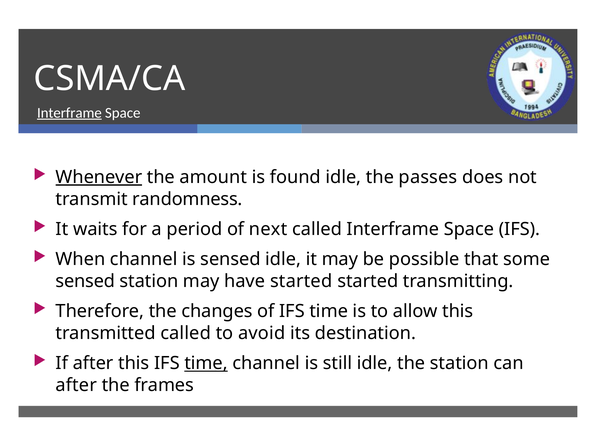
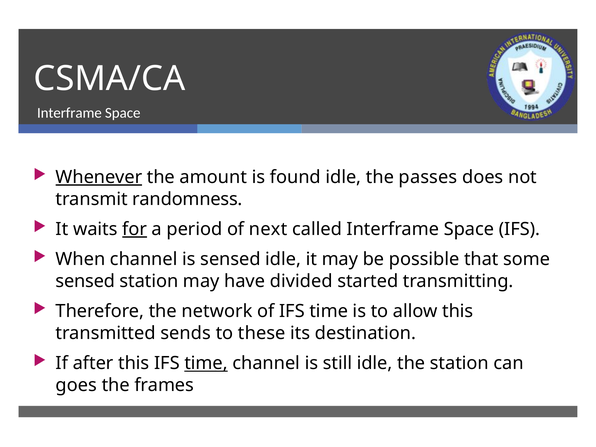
Interframe underline: present -> none (69, 113)
for underline: none -> present (135, 229)
have started: started -> divided (301, 281)
changes: changes -> network (217, 311)
transmitted called: called -> sends (186, 333)
avoid: avoid -> these (262, 333)
after: after -> goes (76, 385)
